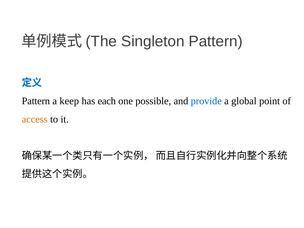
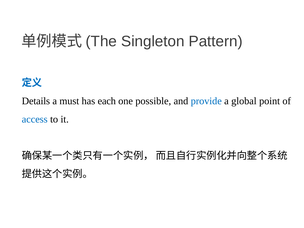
Pattern: Pattern -> Details (36, 101)
keep: keep -> must (69, 101)
access colour: orange -> blue (35, 119)
